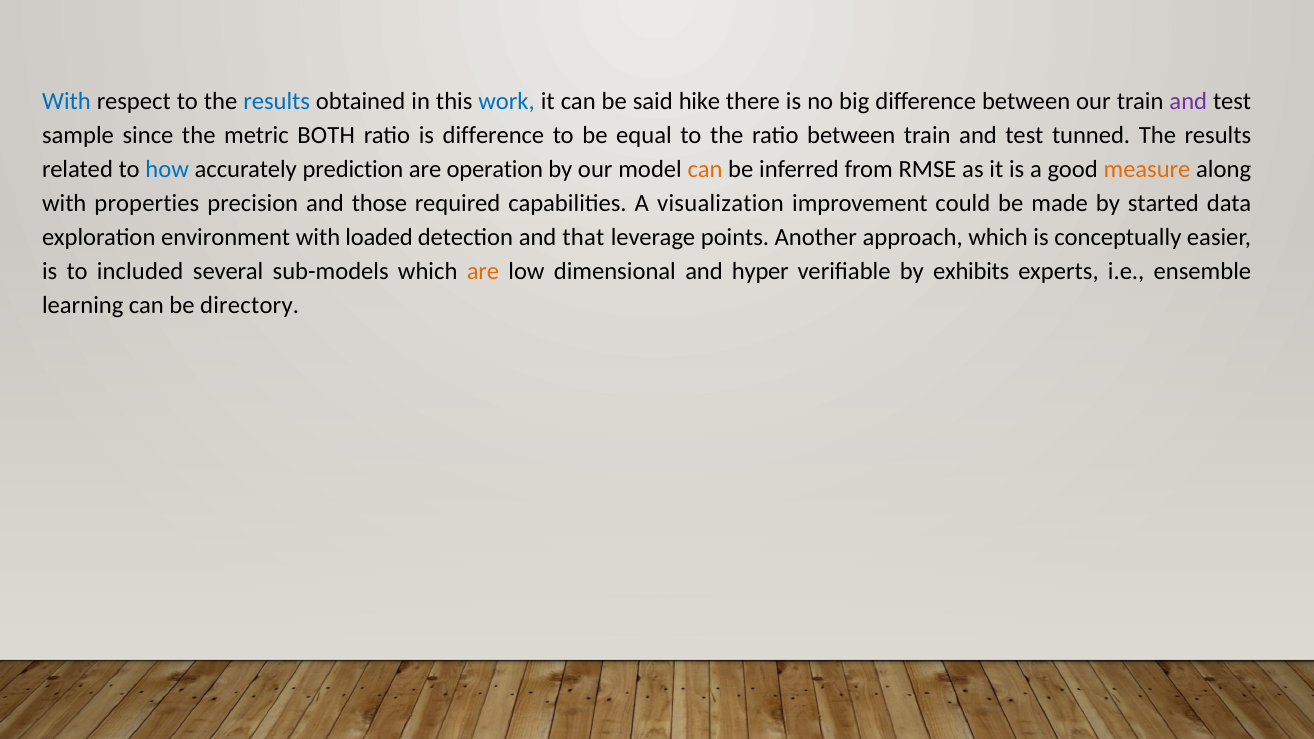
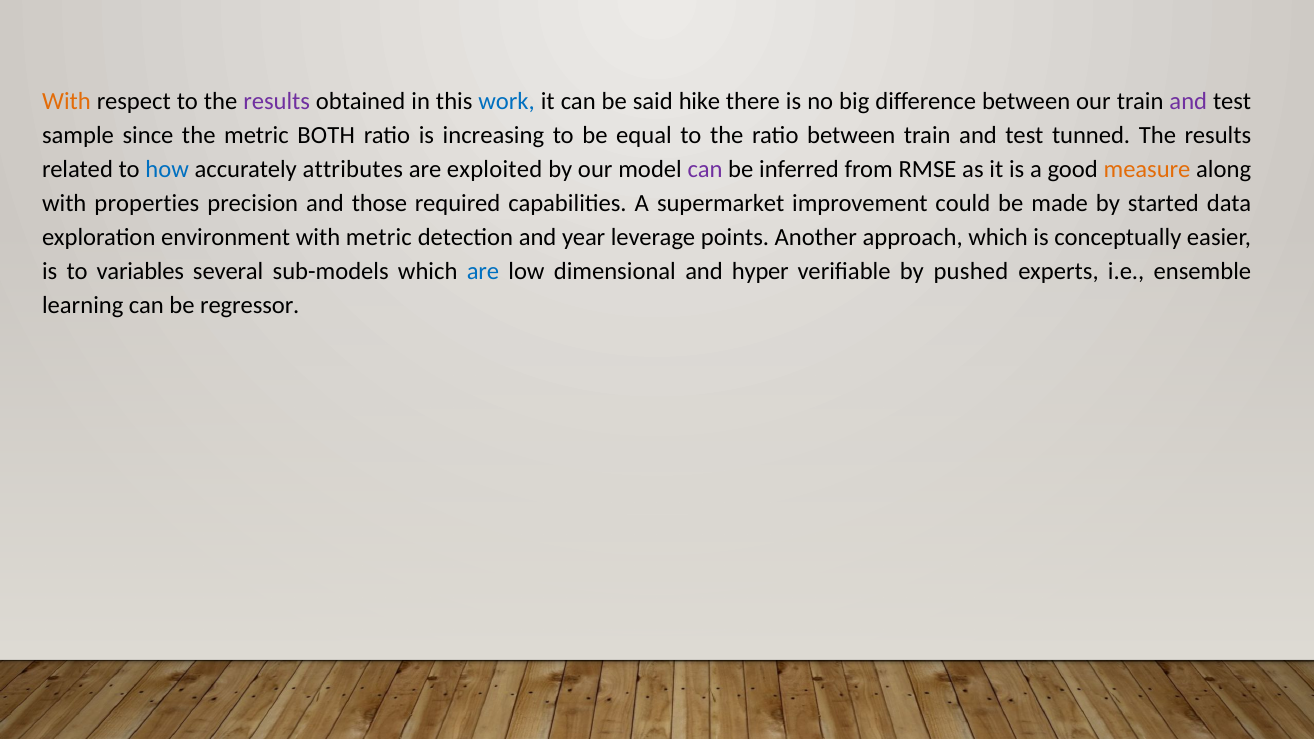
With colour: blue -> orange (66, 102)
results colour: blue -> purple (277, 102)
is difference: difference -> increasing (493, 136)
prediction: prediction -> attributes (353, 170)
operation: operation -> exploited (495, 170)
can colour: orange -> purple (705, 170)
visualization: visualization -> supermarket (721, 204)
with loaded: loaded -> metric (379, 238)
that: that -> year (584, 238)
included: included -> variables (140, 272)
are colour: orange -> blue (483, 272)
exhibits: exhibits -> pushed (971, 272)
directory: directory -> regressor (250, 306)
